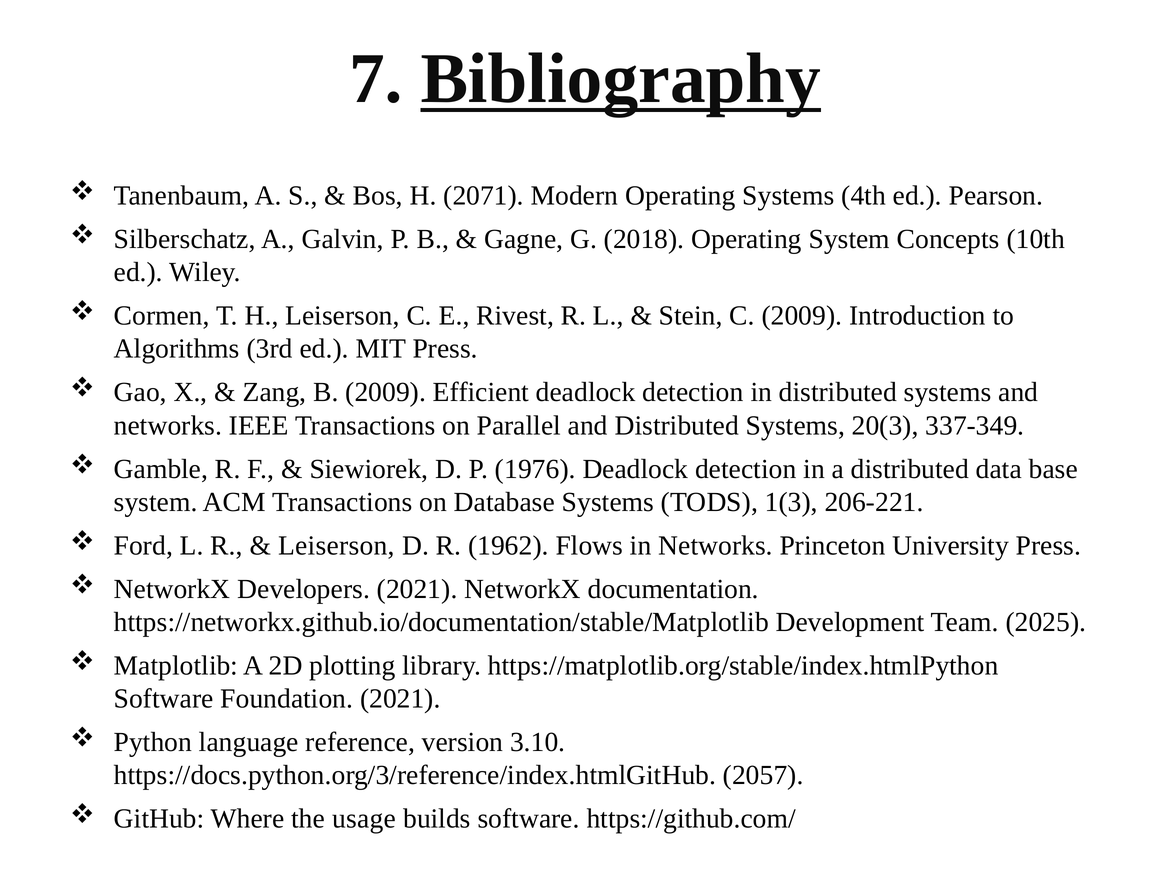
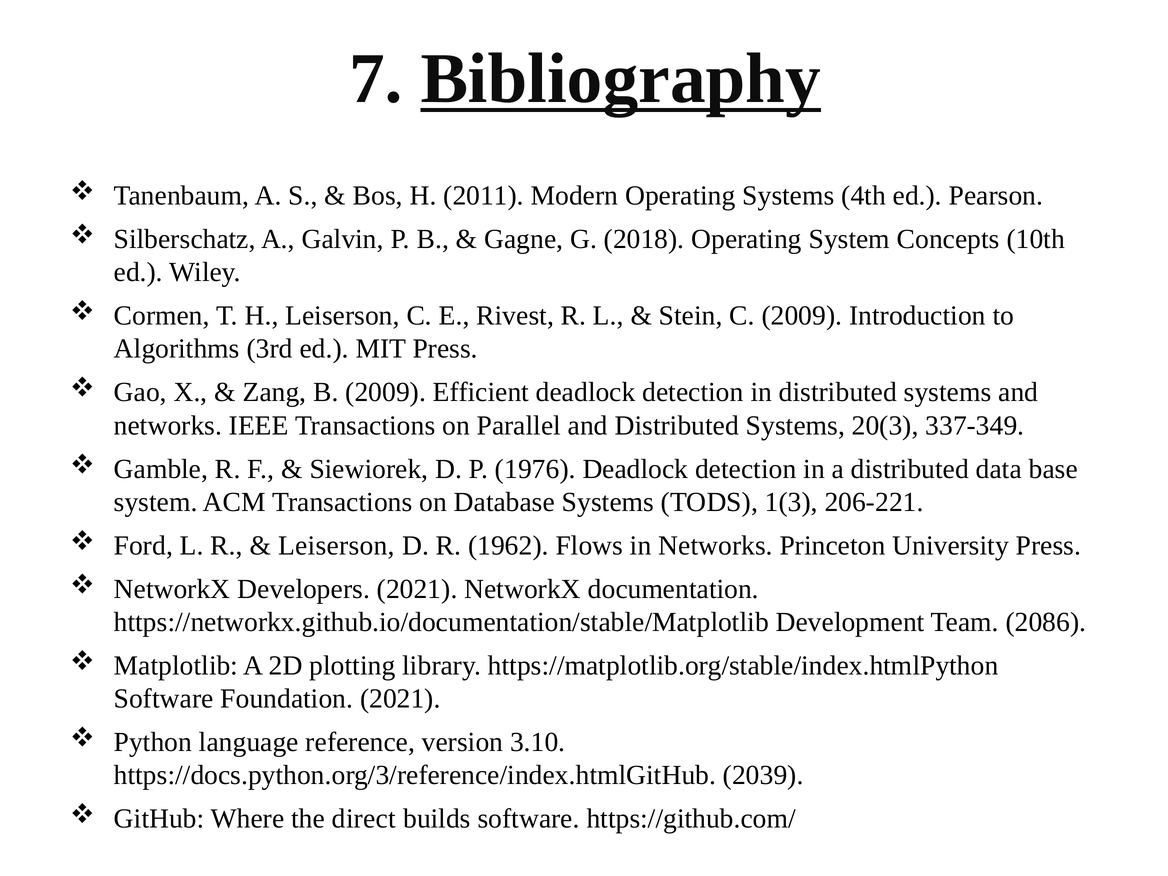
2071: 2071 -> 2011 (484, 196)
2025: 2025 -> 2086 (1046, 622)
2057: 2057 -> 2039 (763, 775)
usage: usage -> direct (364, 819)
